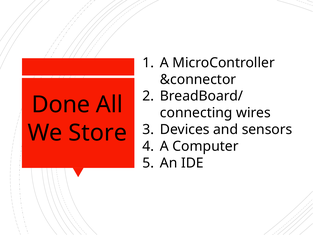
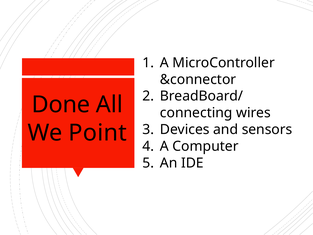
Store: Store -> Point (98, 133)
